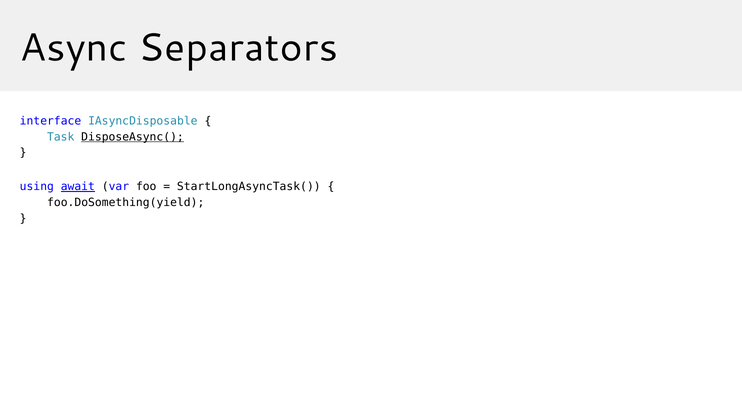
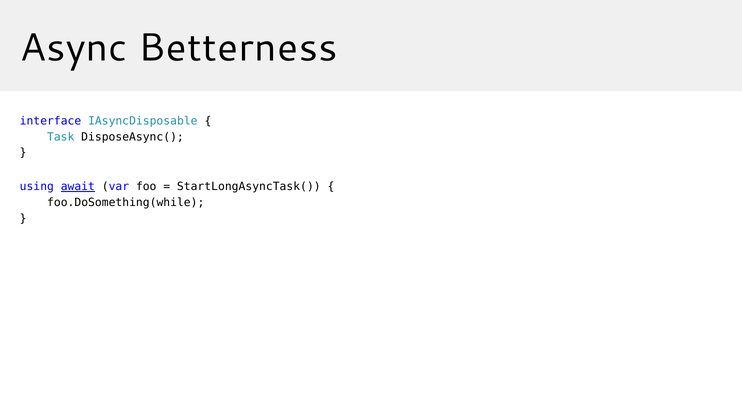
Separators: Separators -> Betterness (238, 48)
DisposeAsync( underline: present -> none (133, 137)
foo.DoSomething(yield: foo.DoSomething(yield -> foo.DoSomething(while (126, 203)
